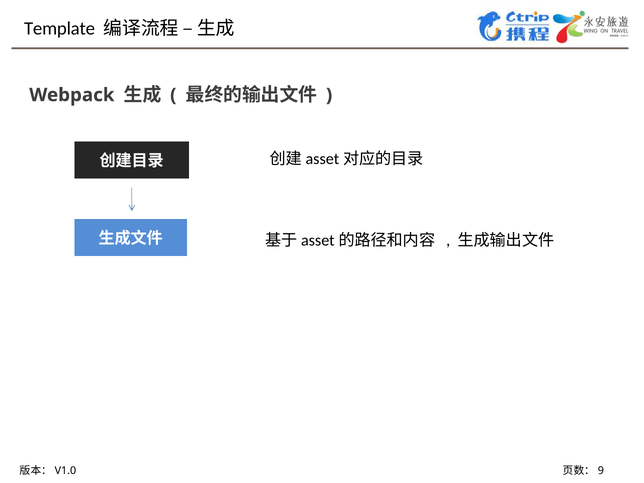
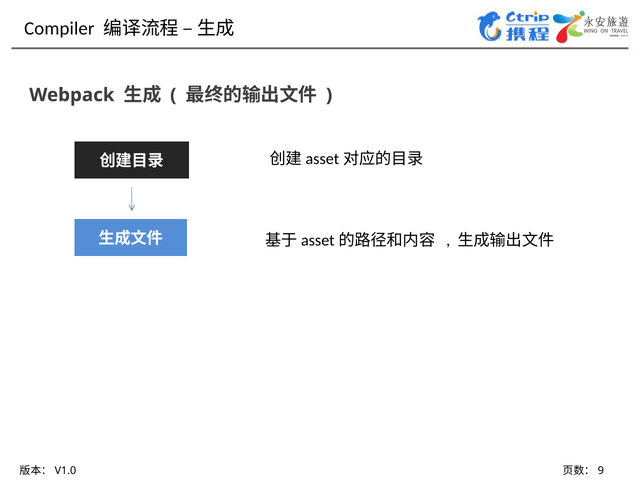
Template: Template -> Compiler (59, 29)
